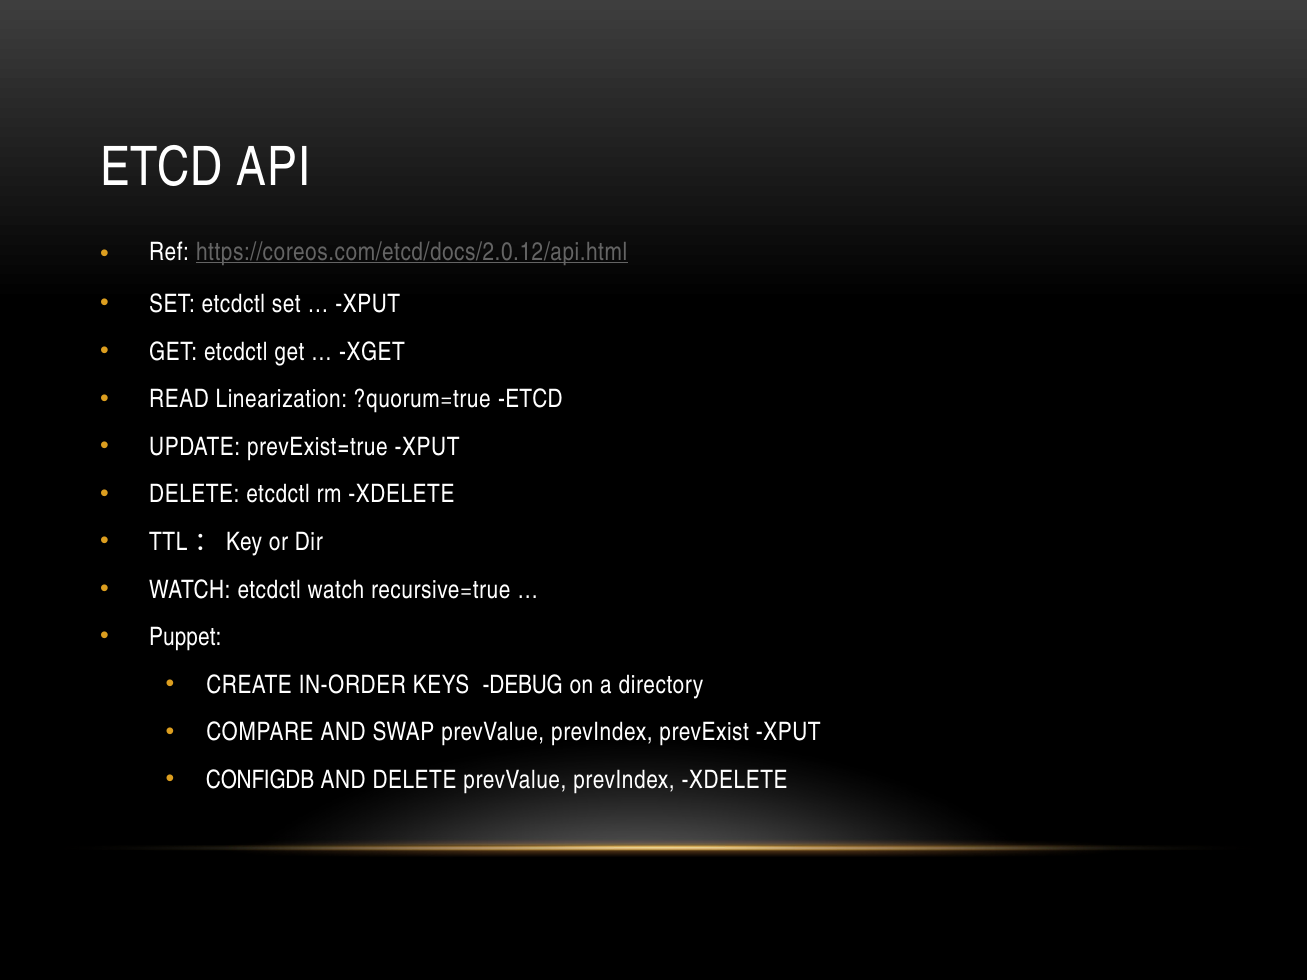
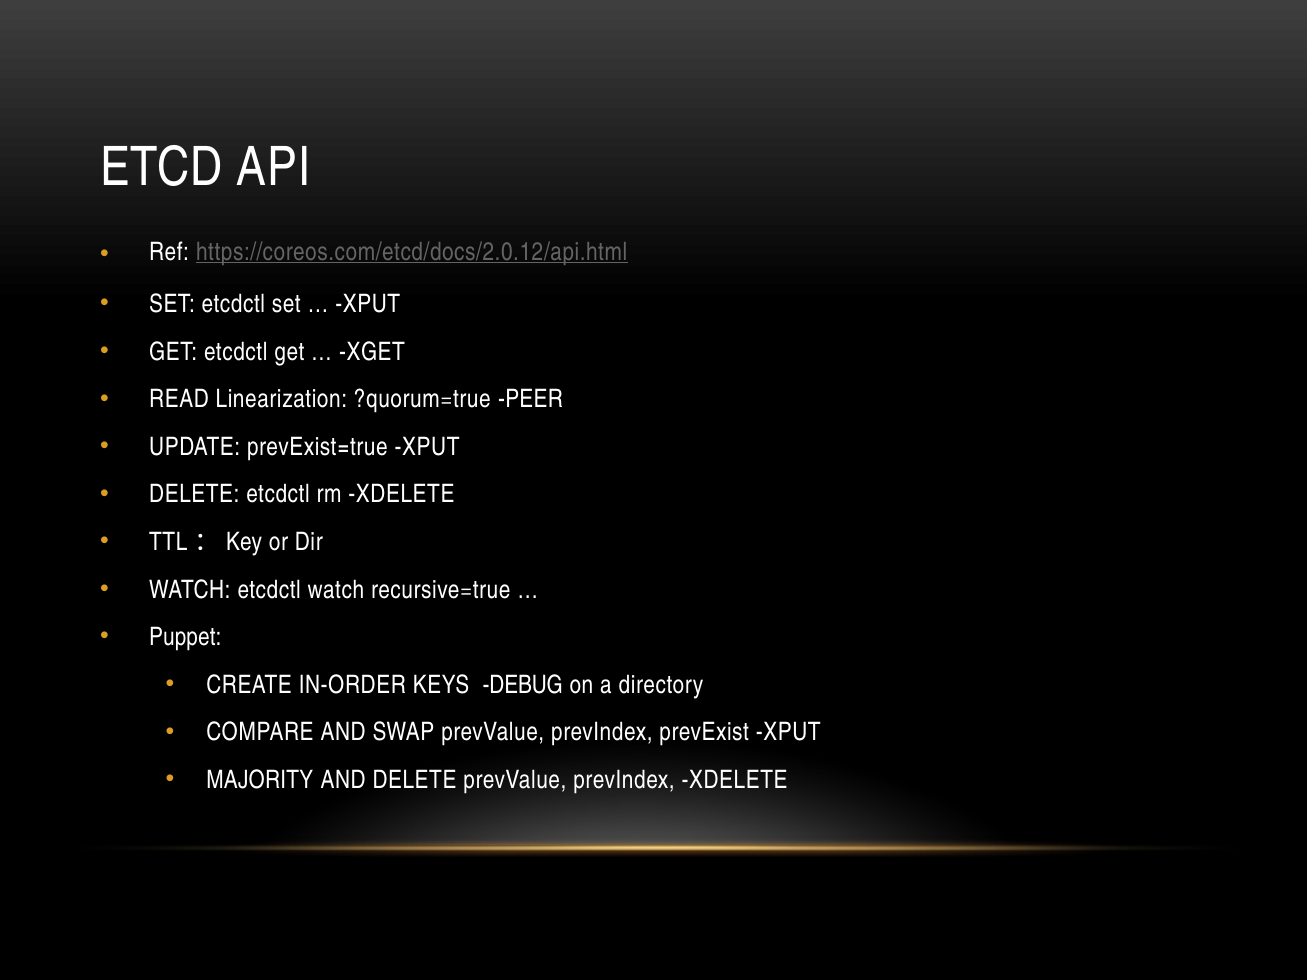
?quorum=true ETCD: ETCD -> PEER (530, 399)
CONFIGDB: CONFIGDB -> MAJORITY (260, 780)
